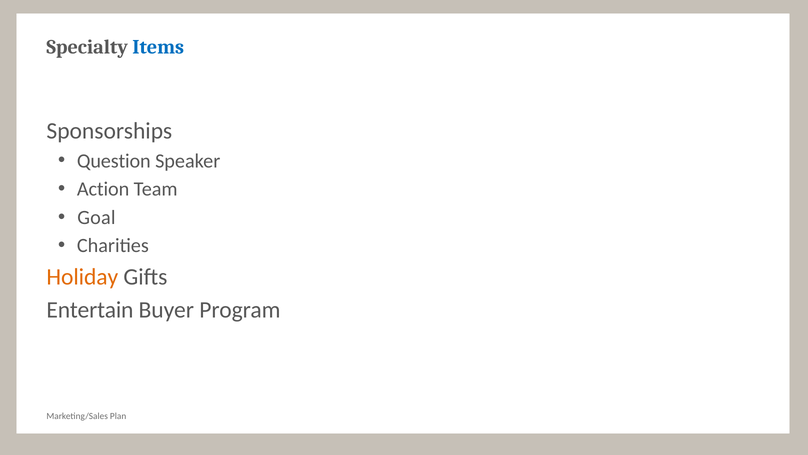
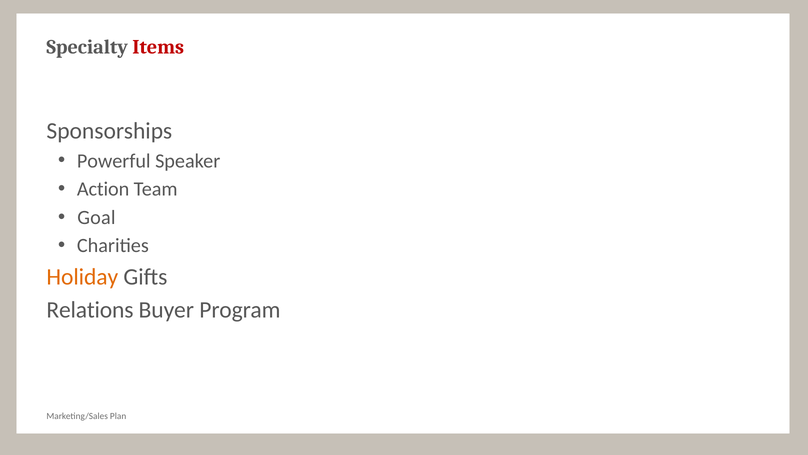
Items colour: blue -> red (158, 47)
Question: Question -> Powerful (114, 161)
Entertain: Entertain -> Relations (90, 310)
